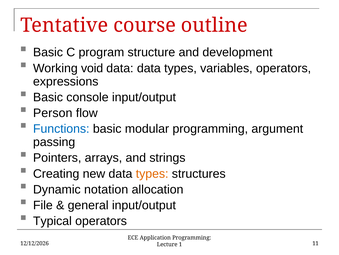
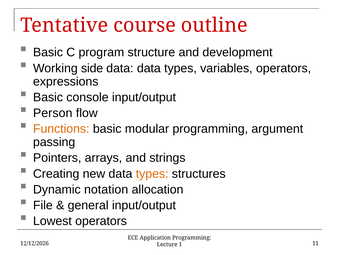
void: void -> side (92, 68)
Functions colour: blue -> orange (61, 128)
Typical: Typical -> Lowest (52, 220)
